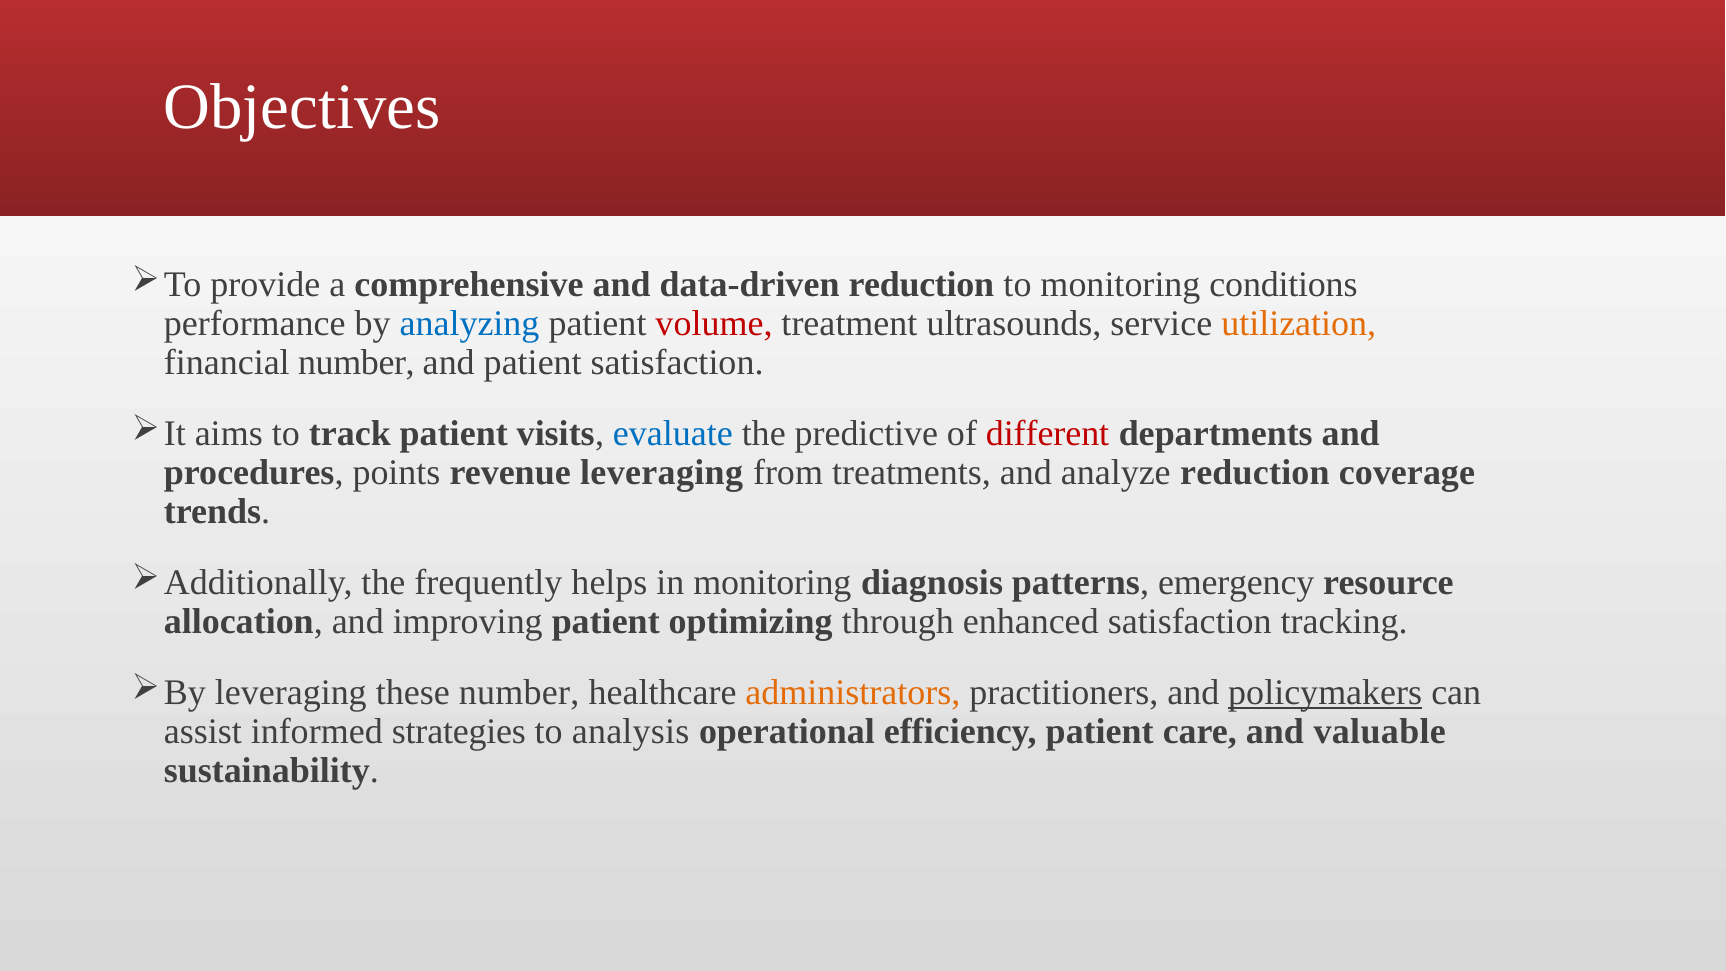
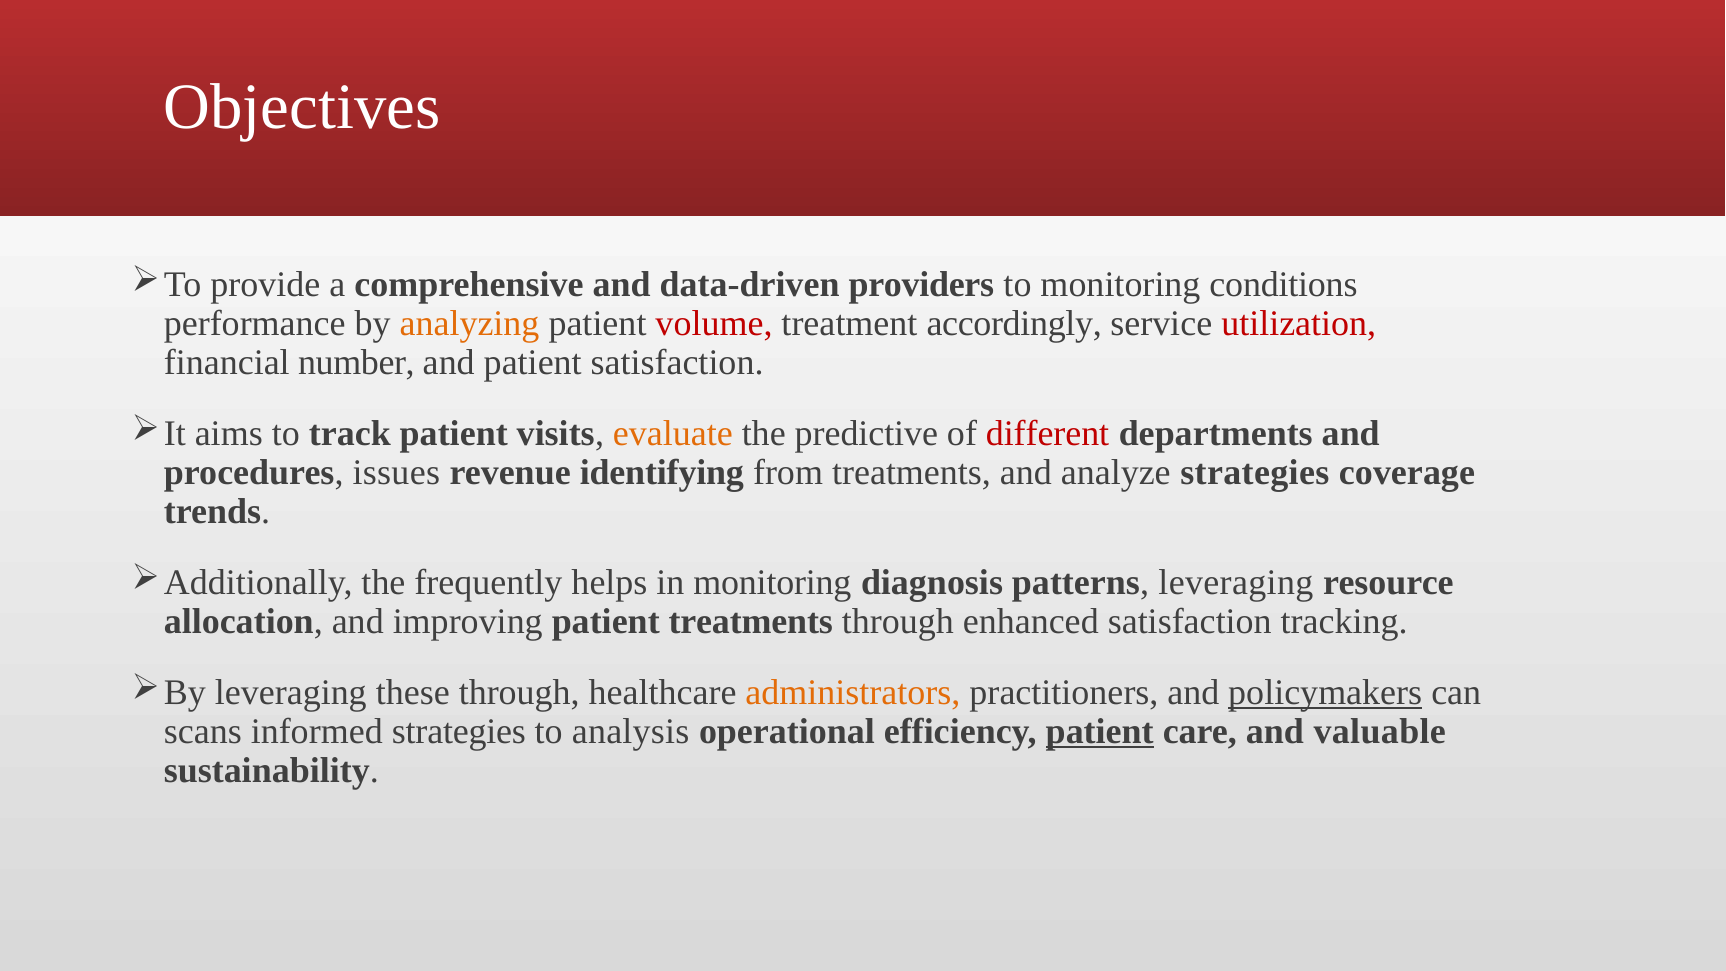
data-driven reduction: reduction -> providers (921, 285)
analyzing colour: blue -> orange (470, 324)
ultrasounds: ultrasounds -> accordingly (1014, 324)
utilization colour: orange -> red (1299, 324)
evaluate colour: blue -> orange (673, 434)
points: points -> issues (396, 473)
revenue leveraging: leveraging -> identifying (662, 473)
analyze reduction: reduction -> strategies (1255, 473)
patterns emergency: emergency -> leveraging (1236, 583)
patient optimizing: optimizing -> treatments (751, 622)
these number: number -> through (519, 693)
assist: assist -> scans (203, 732)
patient underline: none -> present (1100, 732)
